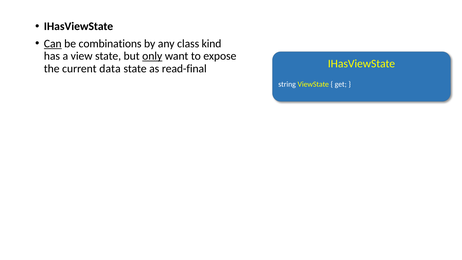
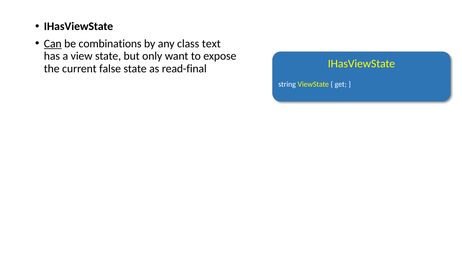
kind: kind -> text (211, 44)
only underline: present -> none (152, 56)
data: data -> false (110, 69)
